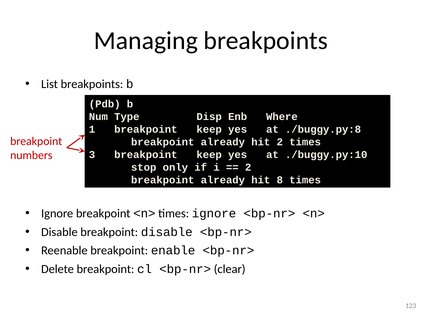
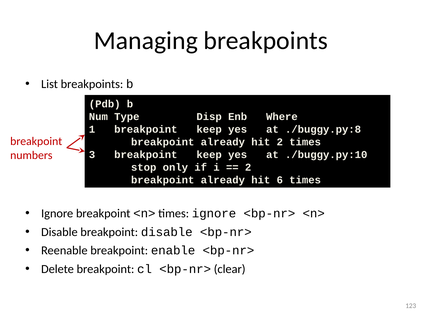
8: 8 -> 6 (280, 180)
